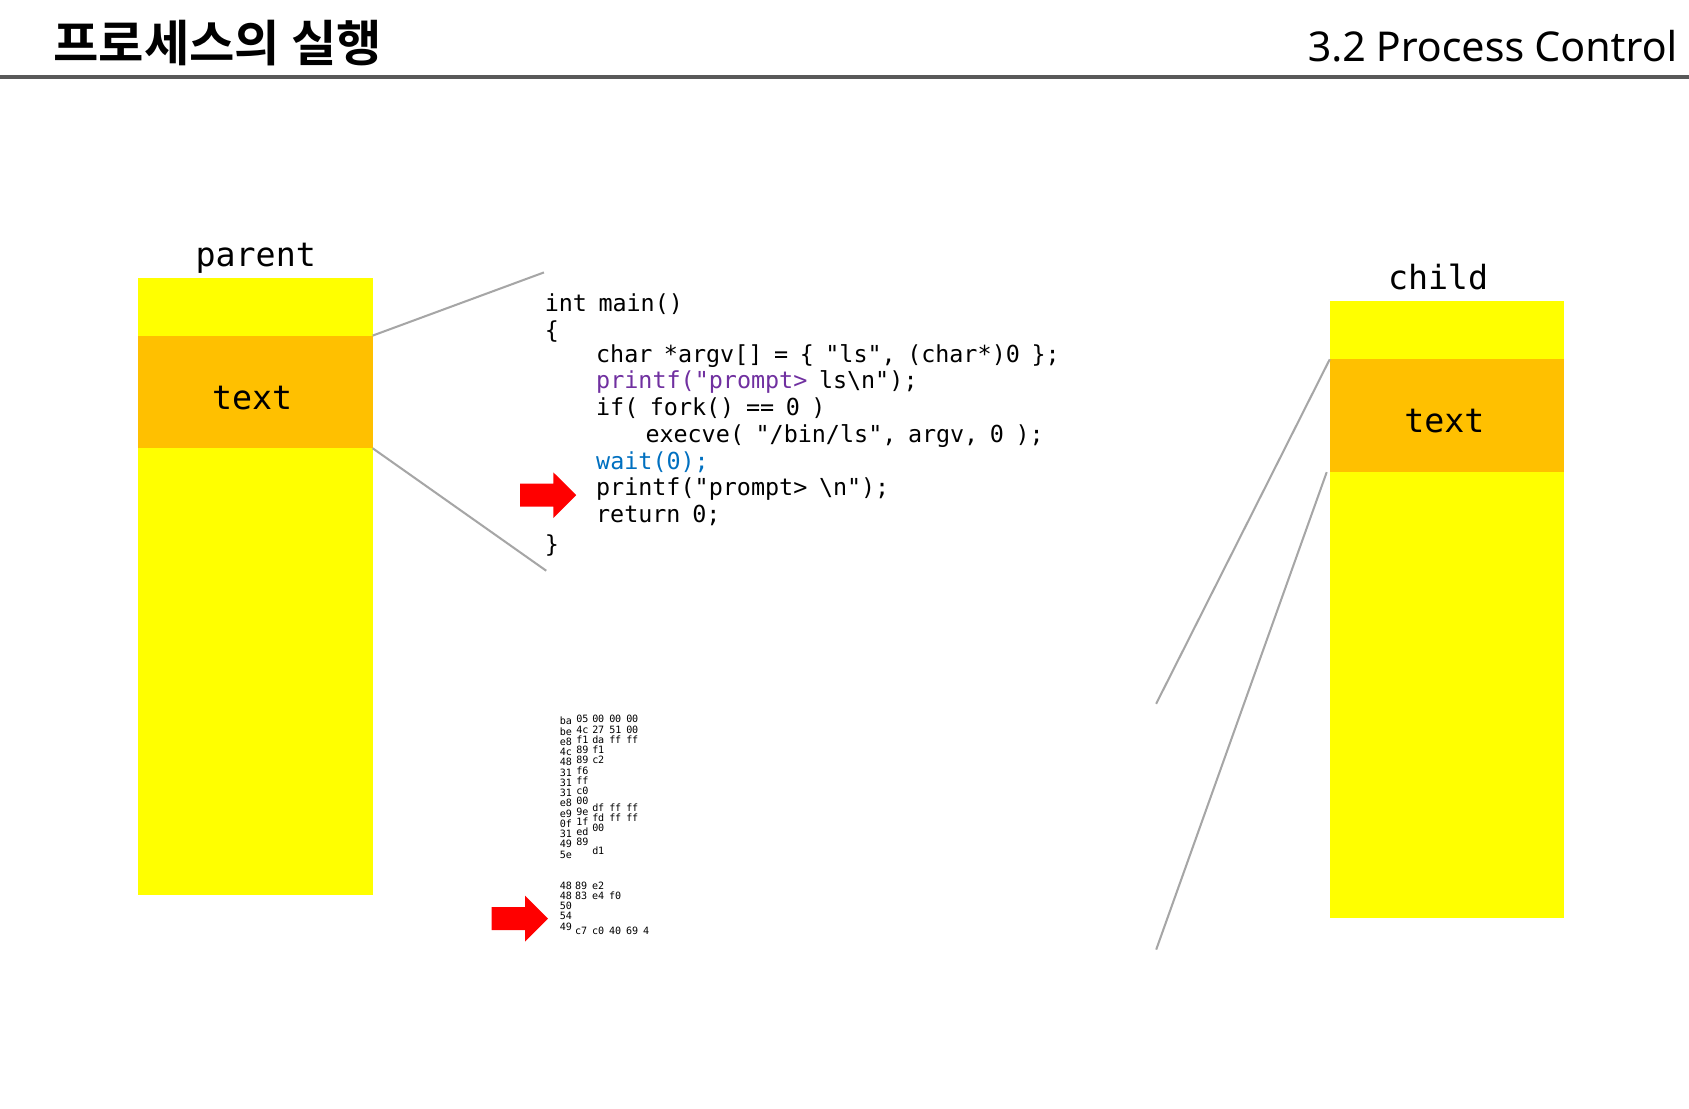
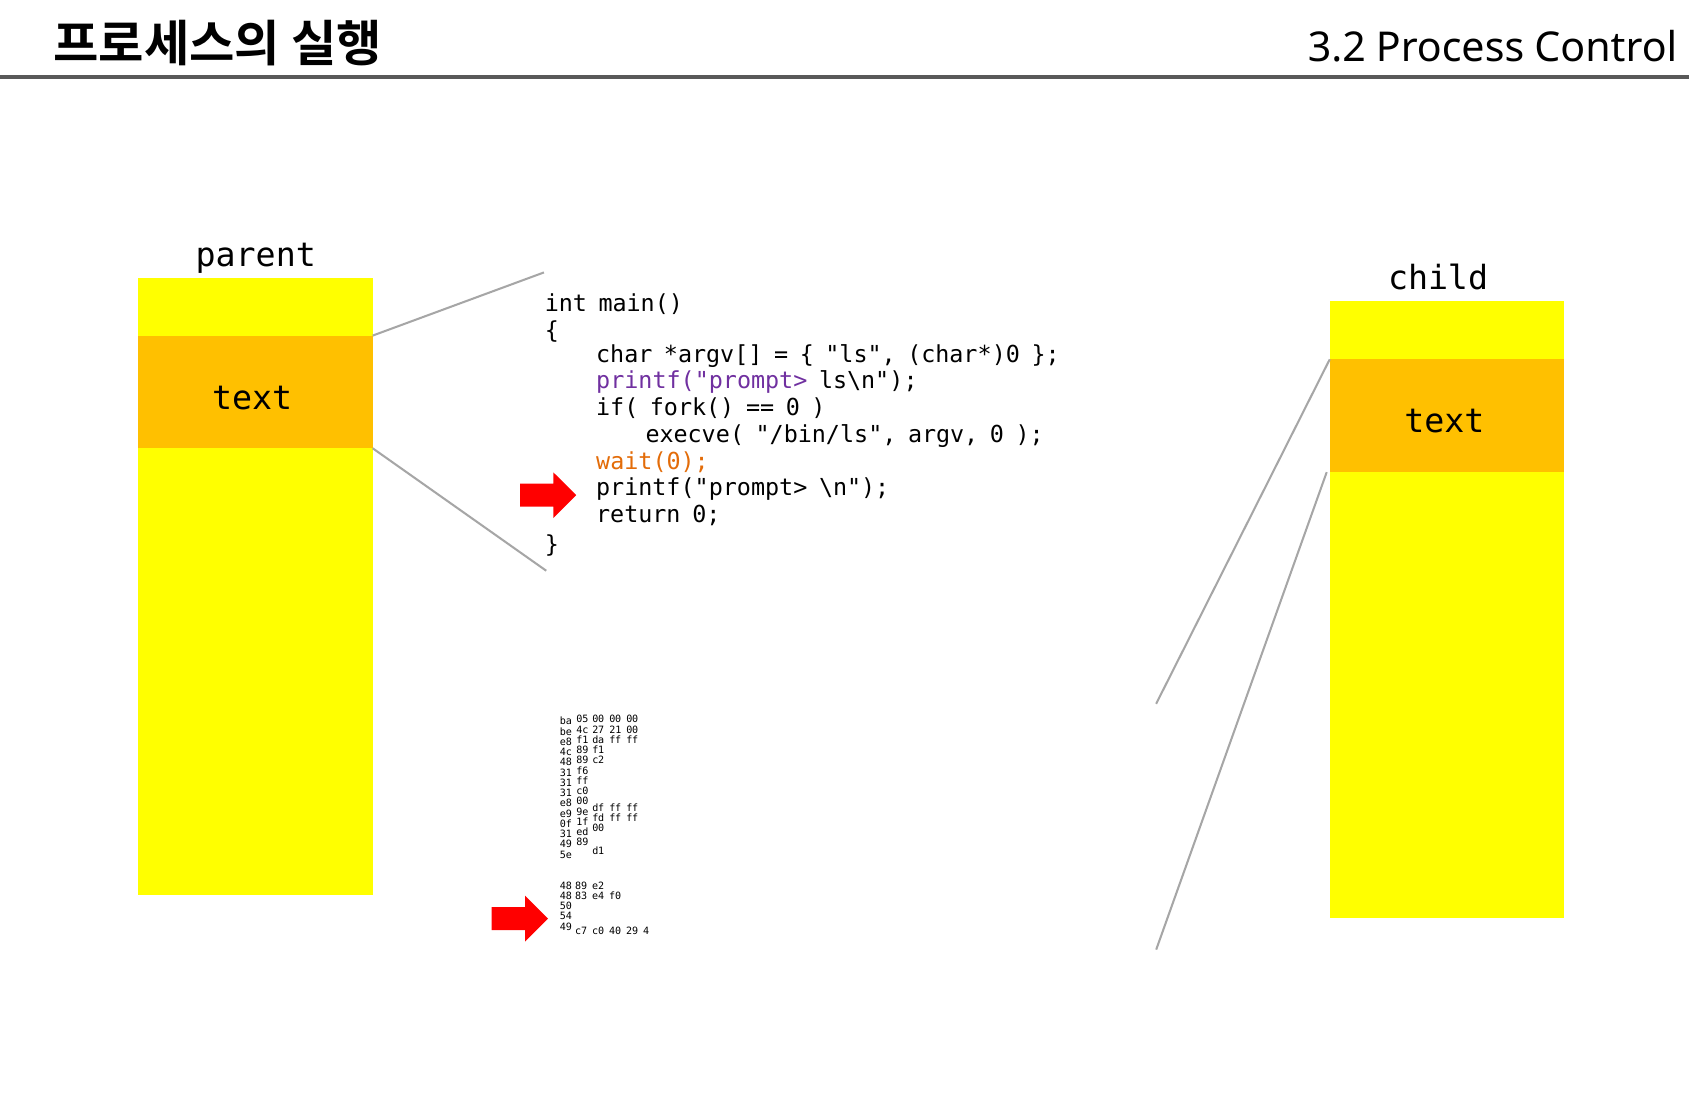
wait(0 colour: blue -> orange (653, 462)
51: 51 -> 21 (615, 730)
69: 69 -> 29 (632, 931)
